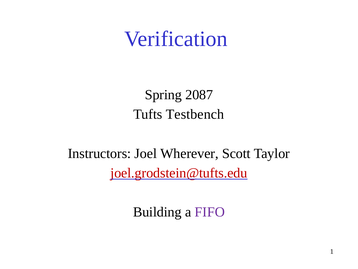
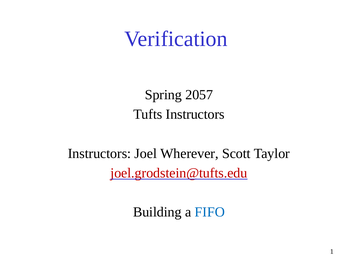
2087: 2087 -> 2057 (199, 95)
Tufts Testbench: Testbench -> Instructors (195, 114)
FIFO colour: purple -> blue (210, 212)
